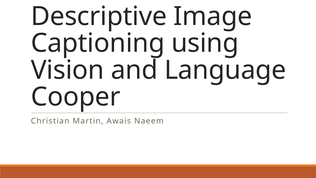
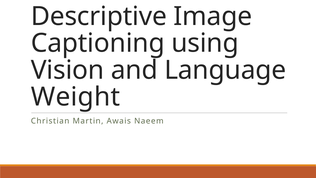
Cooper: Cooper -> Weight (75, 97)
